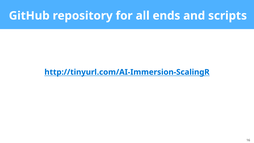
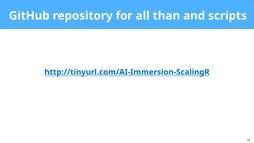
ends: ends -> than (166, 16)
